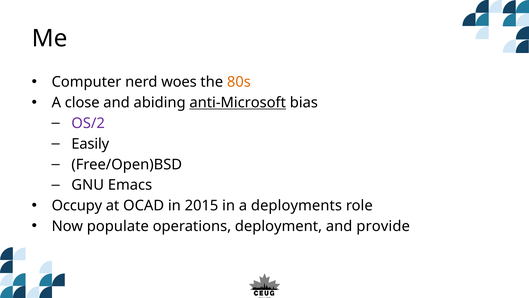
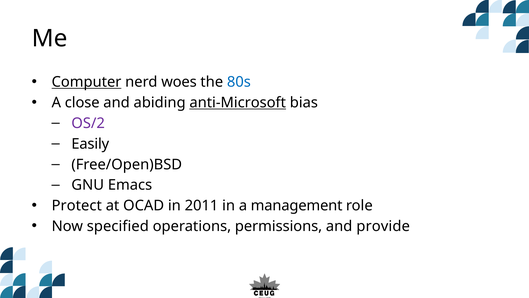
Computer underline: none -> present (86, 82)
80s colour: orange -> blue (239, 82)
Occupy: Occupy -> Protect (77, 205)
2015: 2015 -> 2011 (202, 205)
deployments: deployments -> management (297, 205)
populate: populate -> specified (118, 226)
deployment: deployment -> permissions (279, 226)
